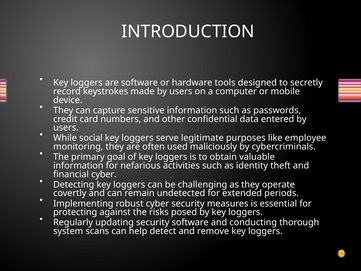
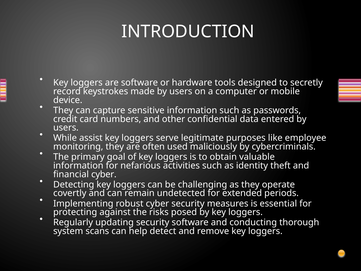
social: social -> assist (91, 138)
